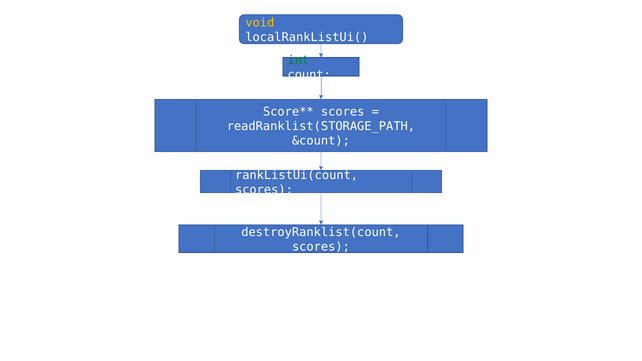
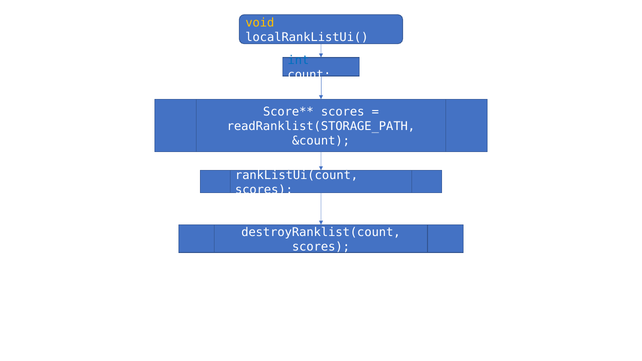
int colour: green -> blue (298, 60)
